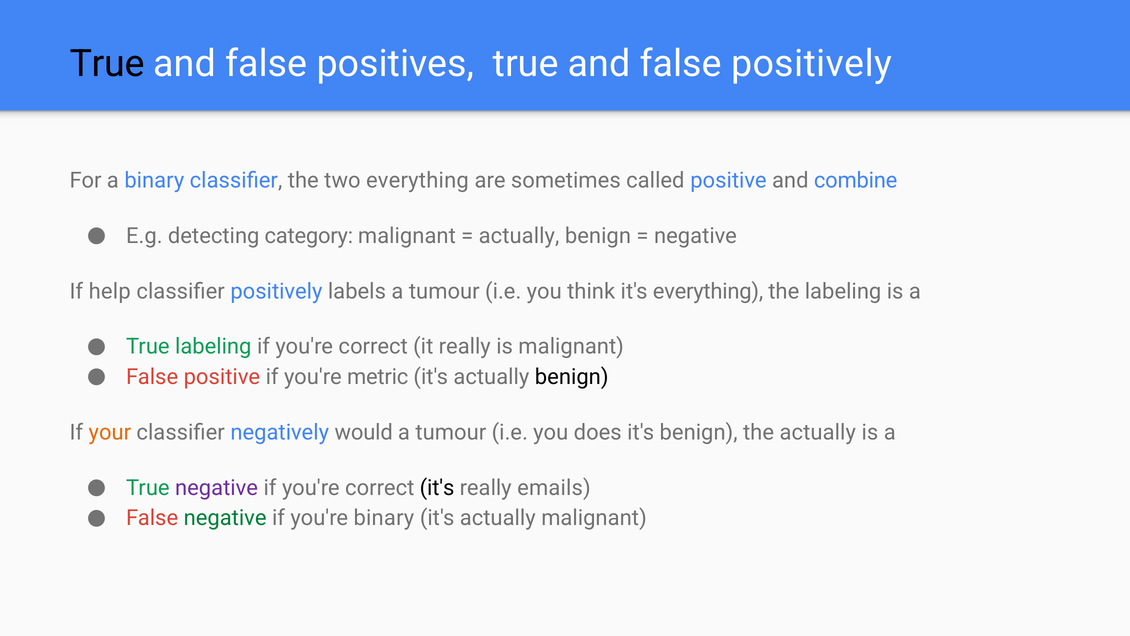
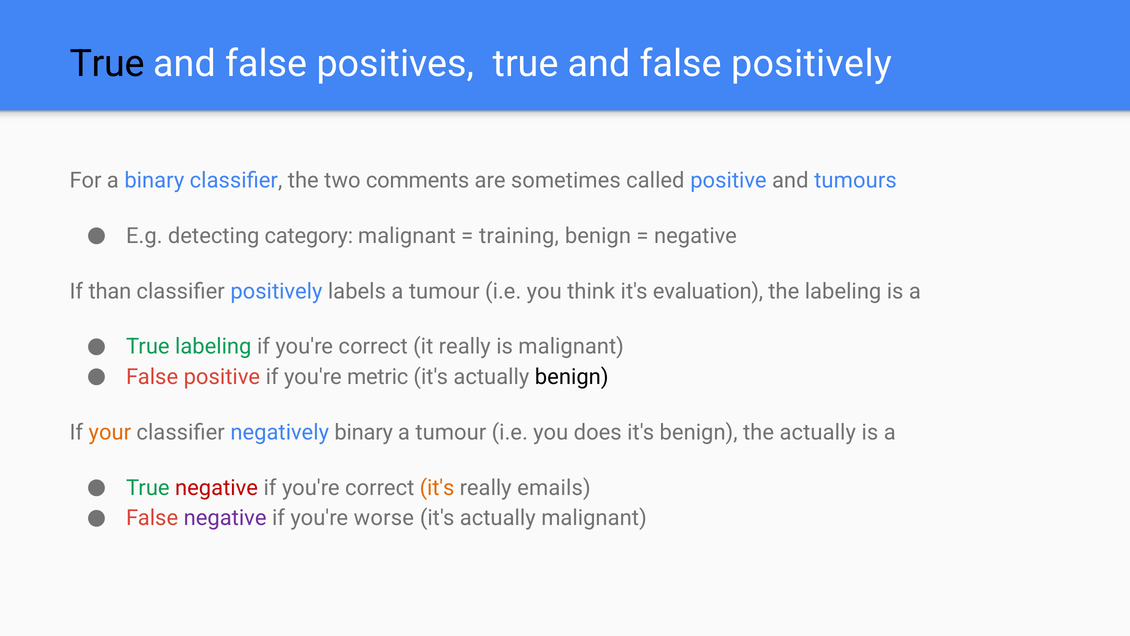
two everything: everything -> comments (418, 180)
combine: combine -> tumours (855, 180)
actually: actually -> training (519, 236)
help: help -> than (110, 291)
it's everything: everything -> evaluation (708, 291)
negatively would: would -> binary (364, 432)
negative colour: purple -> red (217, 488)
it's colour: black -> orange (437, 488)
negative colour: green -> purple (225, 518)
you're binary: binary -> worse (384, 518)
